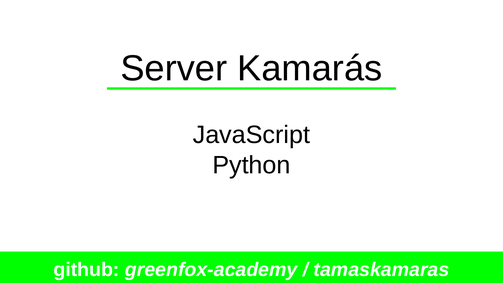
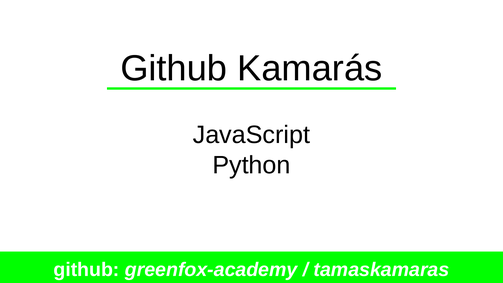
Server: Server -> Github (174, 69)
